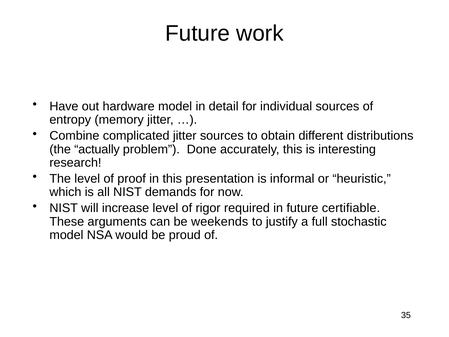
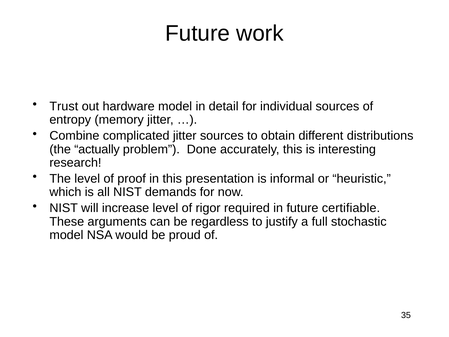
Have: Have -> Trust (64, 106)
weekends: weekends -> regardless (220, 221)
